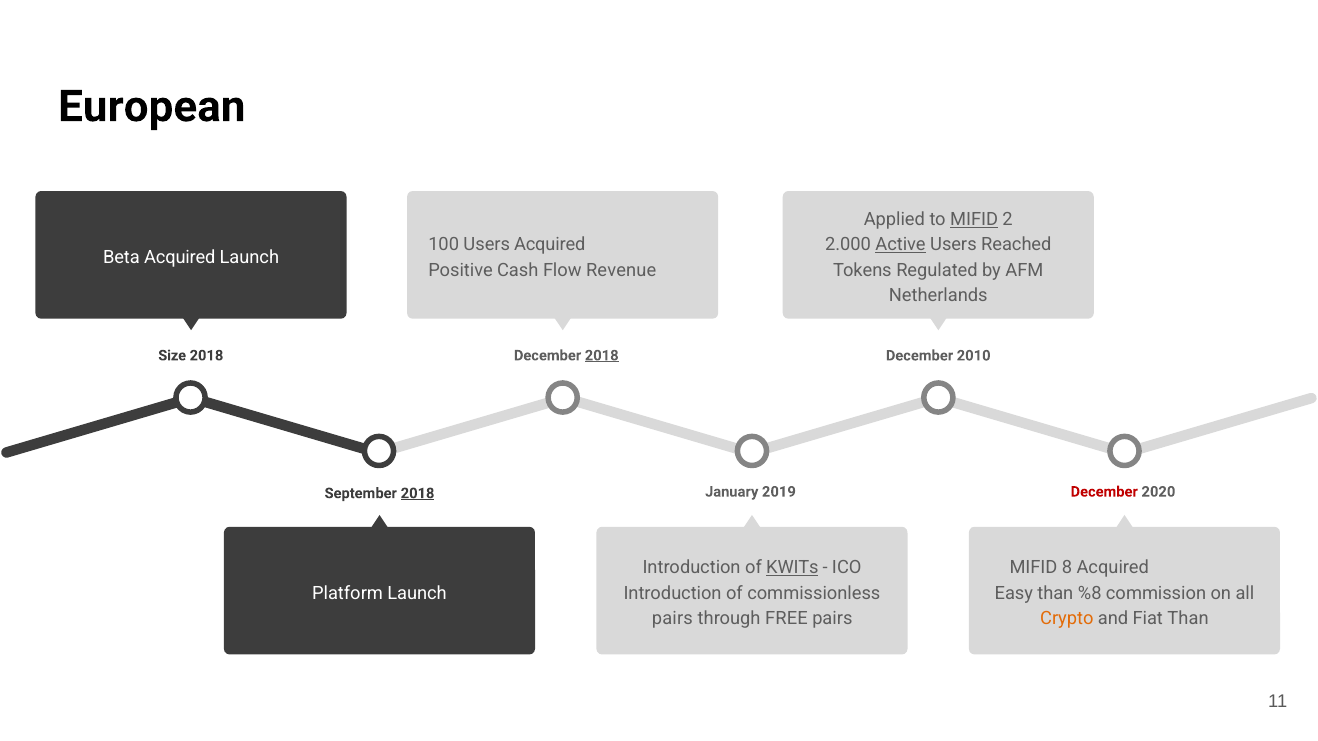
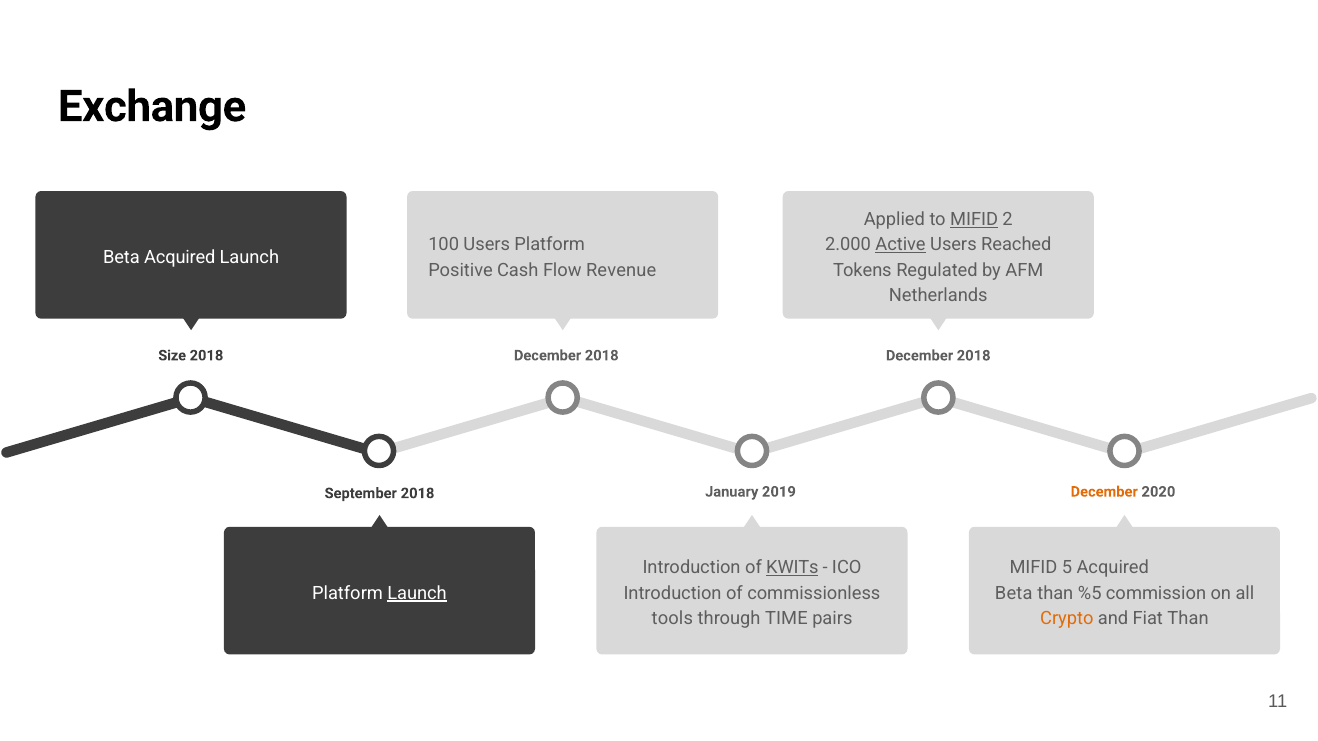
European: European -> Exchange (152, 107)
Users Acquired: Acquired -> Platform (550, 245)
2018 underline: present -> none (602, 356)
2010: 2010 -> 2018 (974, 356)
December colour: red -> orange (1104, 492)
2018 underline: present -> none (418, 494)
8: 8 -> 5 (1067, 568)
Launch underline: none -> present (417, 593)
Easy: Easy -> Beta (1014, 593)
%8: %8 -> %5 (1090, 593)
pairs: pairs -> tools (672, 619)
FREE: FREE -> TIME (786, 619)
